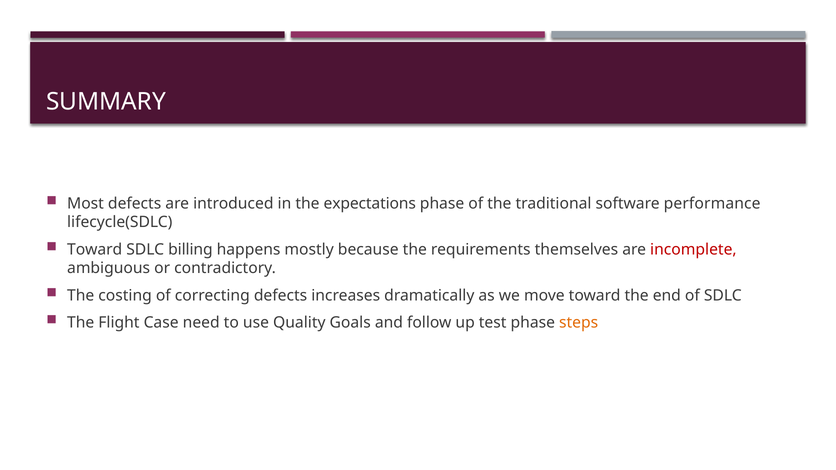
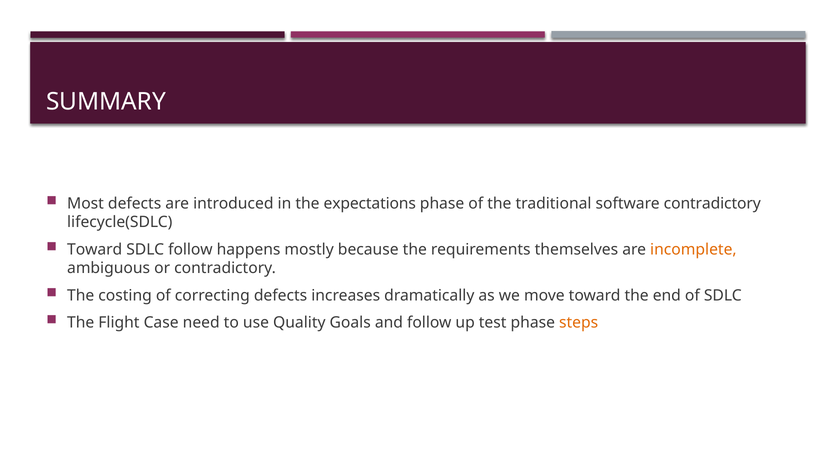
software performance: performance -> contradictory (712, 204)
SDLC billing: billing -> follow (190, 250)
incomplete colour: red -> orange (693, 250)
